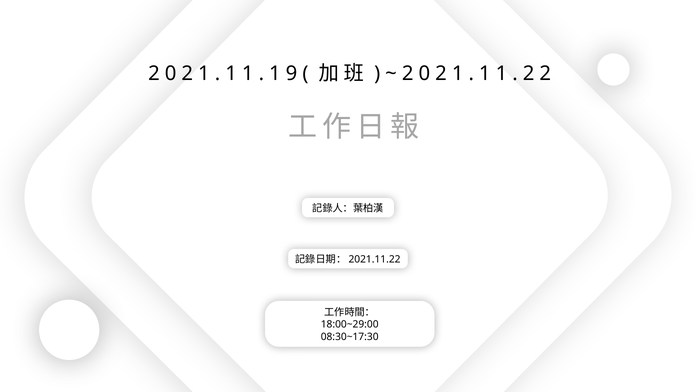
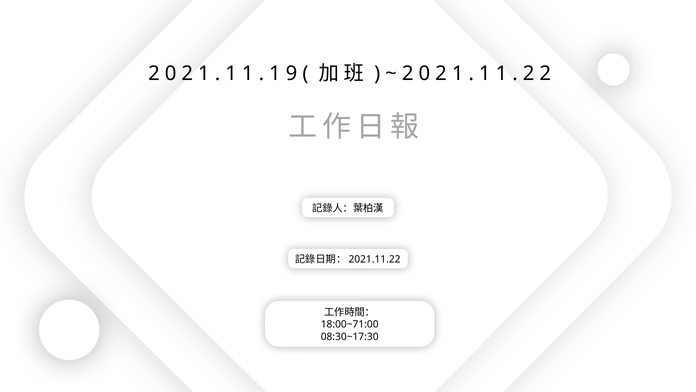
18:00~29:00: 18:00~29:00 -> 18:00~71:00 (350, 324)
